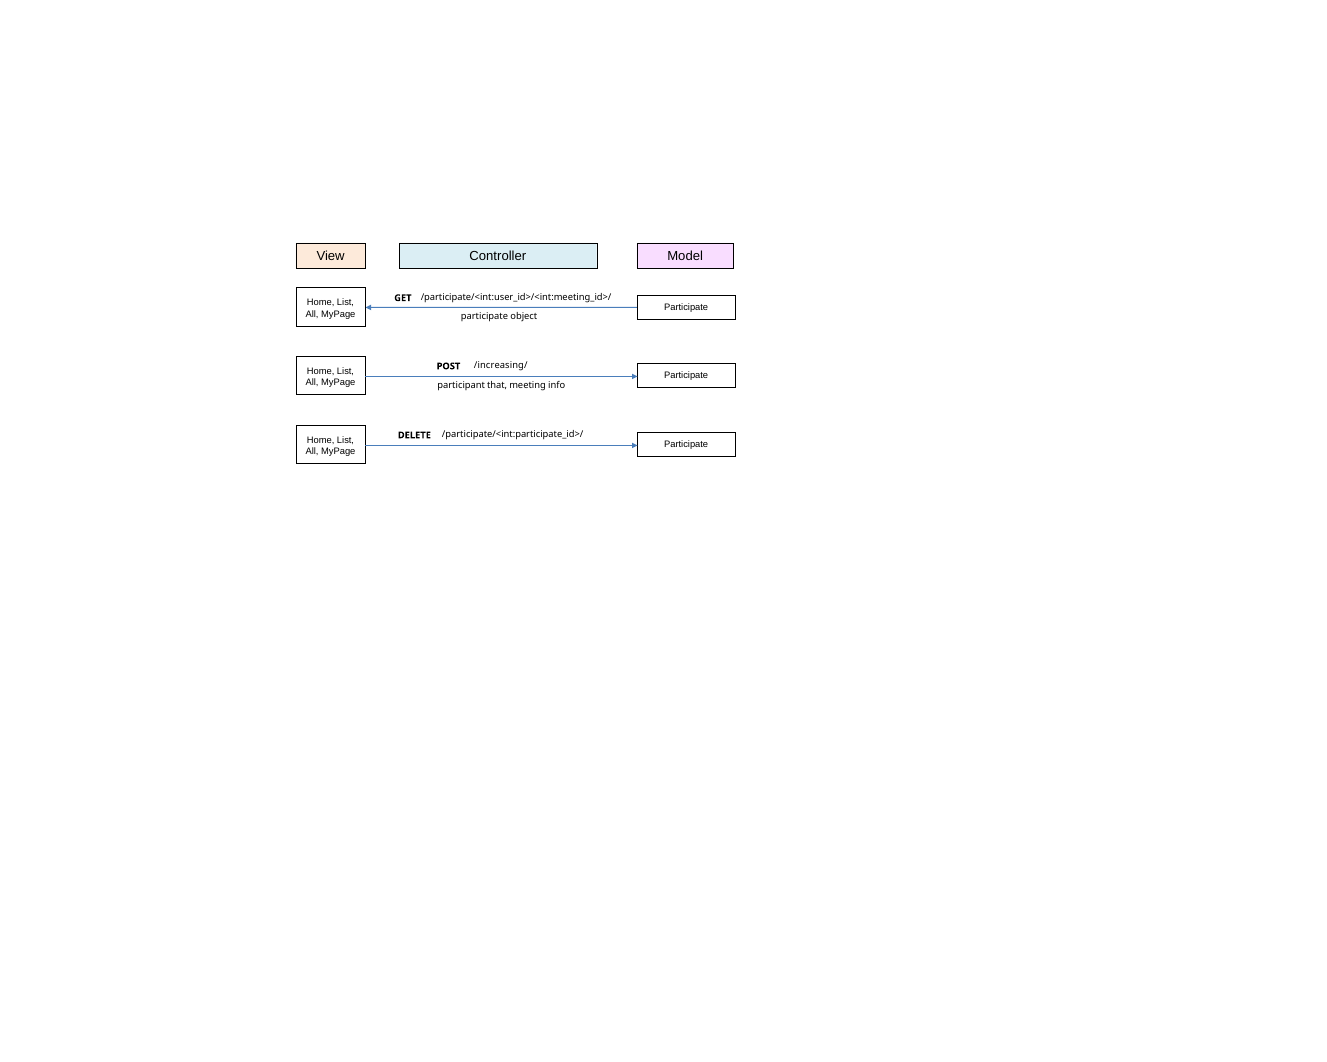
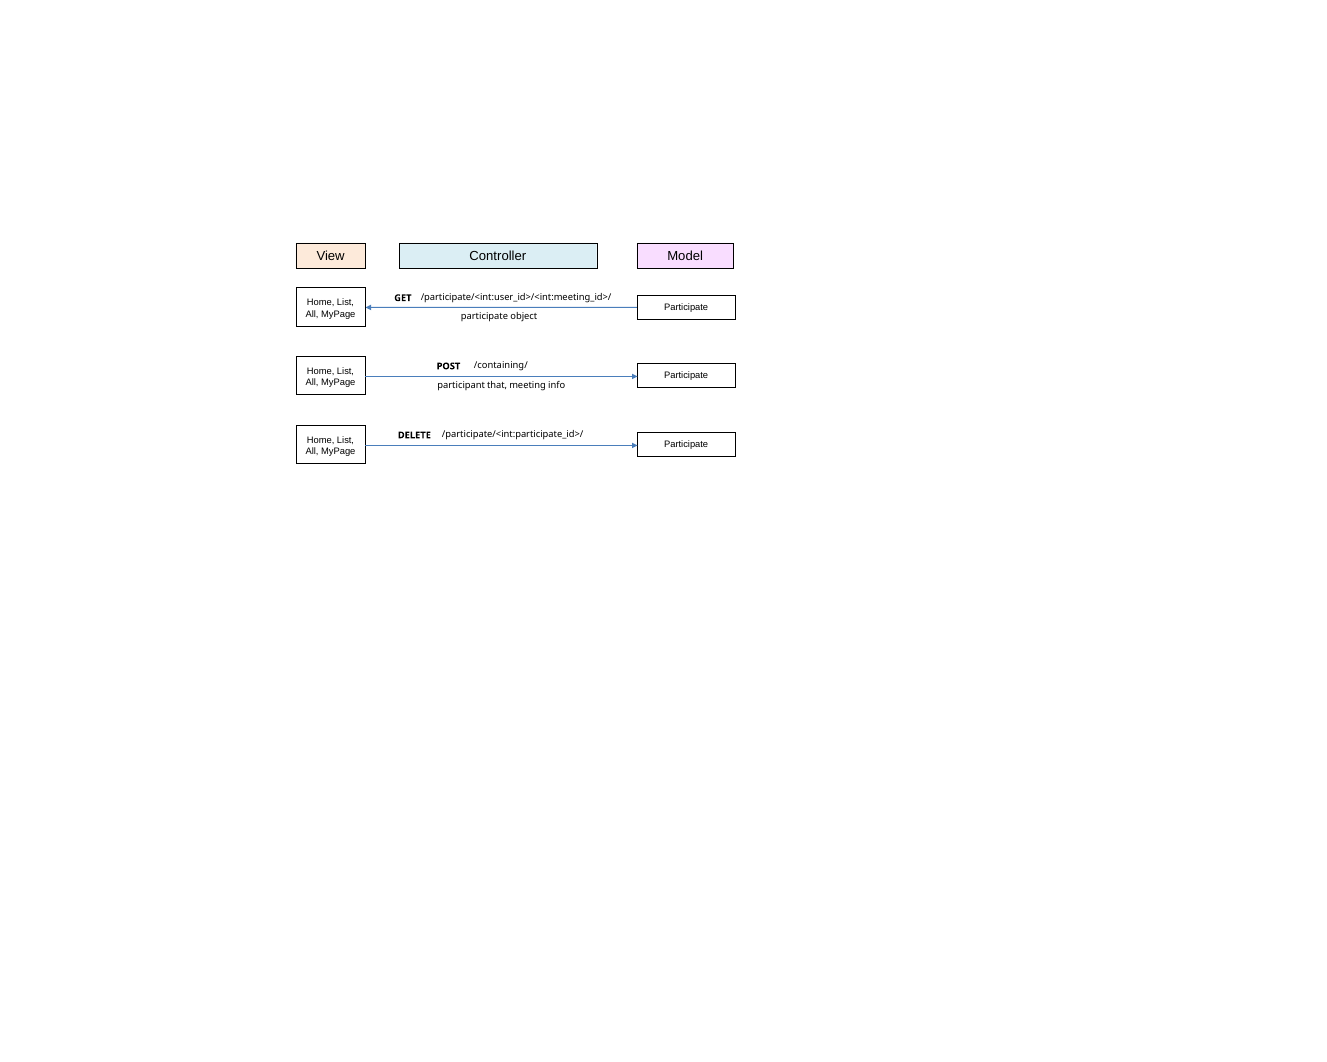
/increasing/: /increasing/ -> /containing/ (501, 365)
